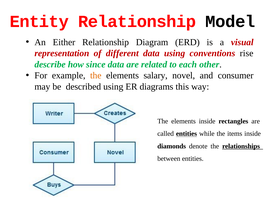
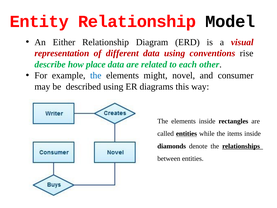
since: since -> place (96, 64)
the colour: orange -> blue (96, 75)
salary: salary -> might (156, 75)
